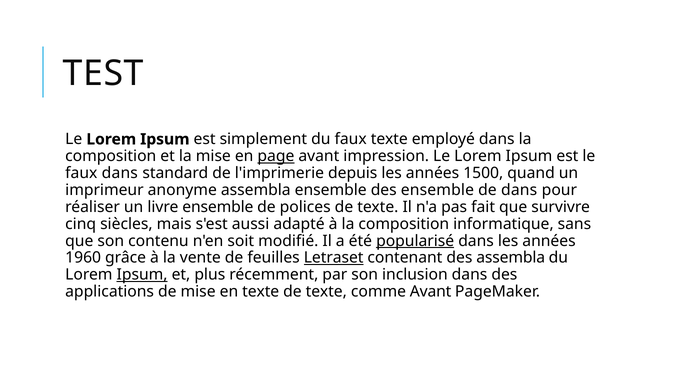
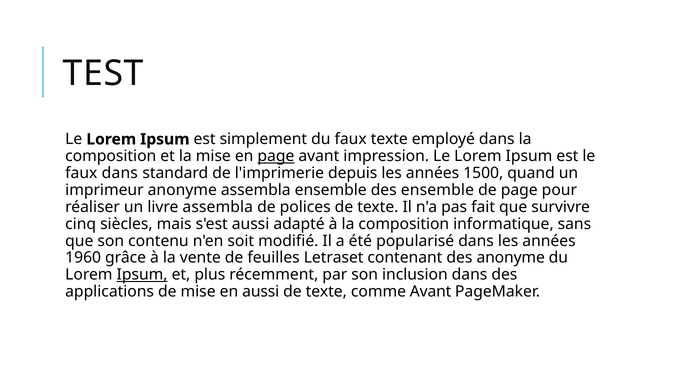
de dans: dans -> page (519, 190)
livre ensemble: ensemble -> assembla (218, 207)
popularisé underline: present -> none (415, 241)
Letraset underline: present -> none (334, 258)
des assembla: assembla -> anonyme (511, 258)
en texte: texte -> aussi (261, 292)
